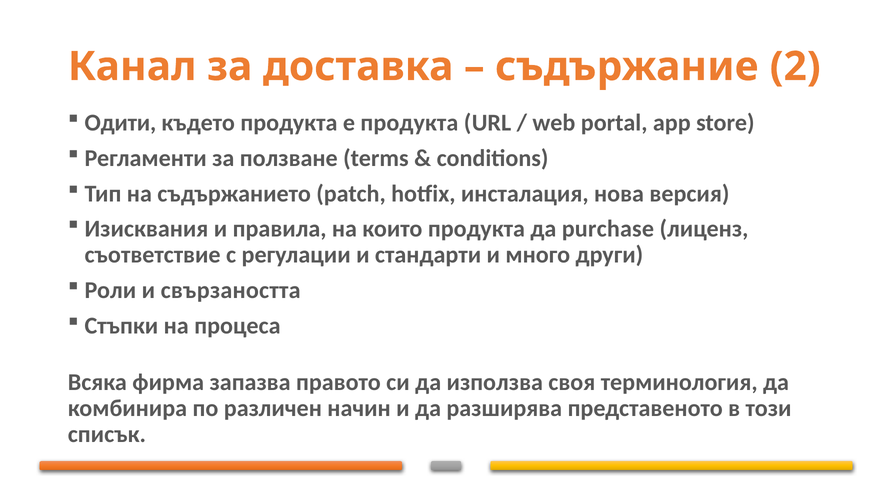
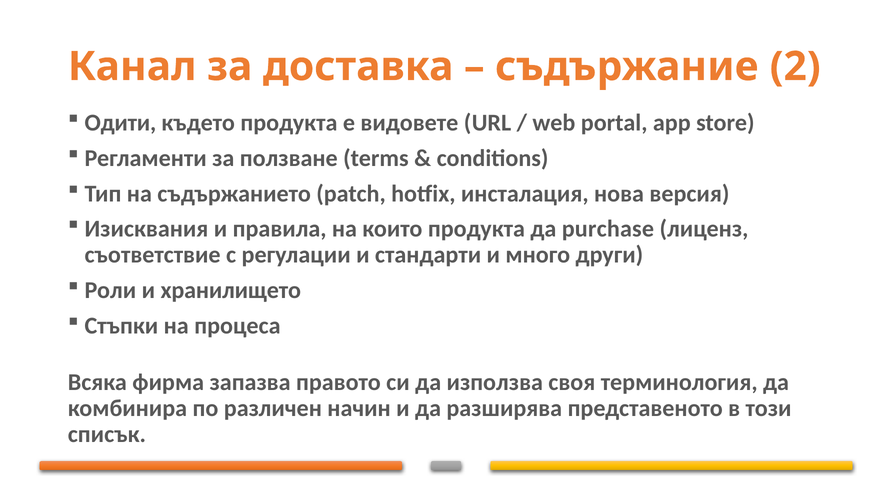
е продукта: продукта -> видовете (409, 123)
свързаността: свързаността -> хранилището (231, 290)
